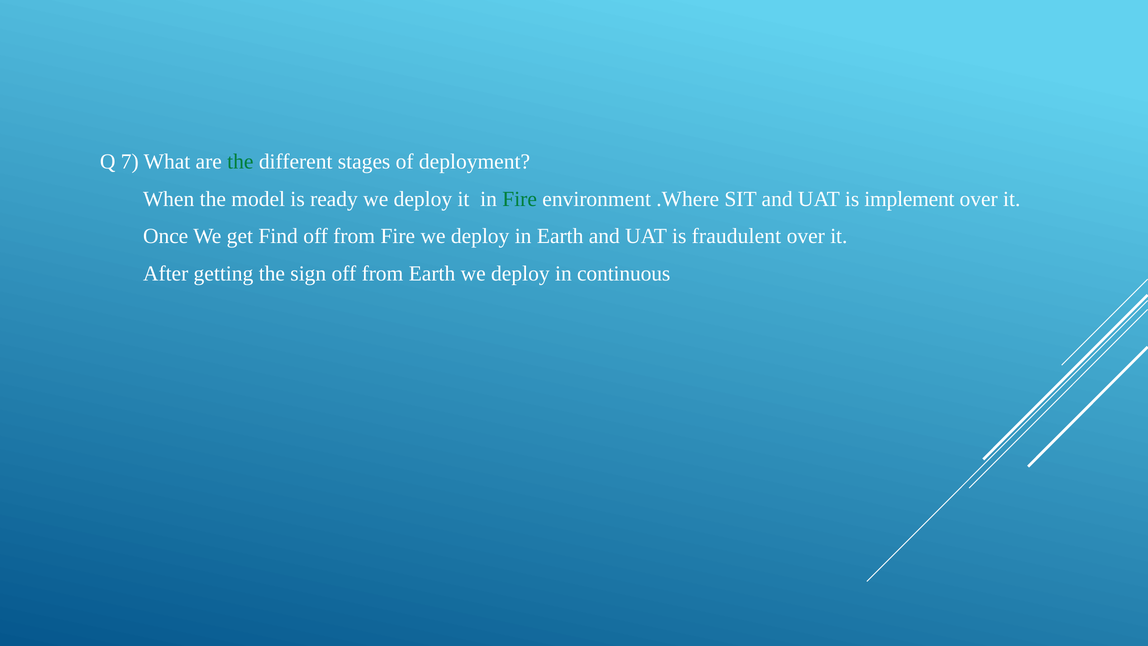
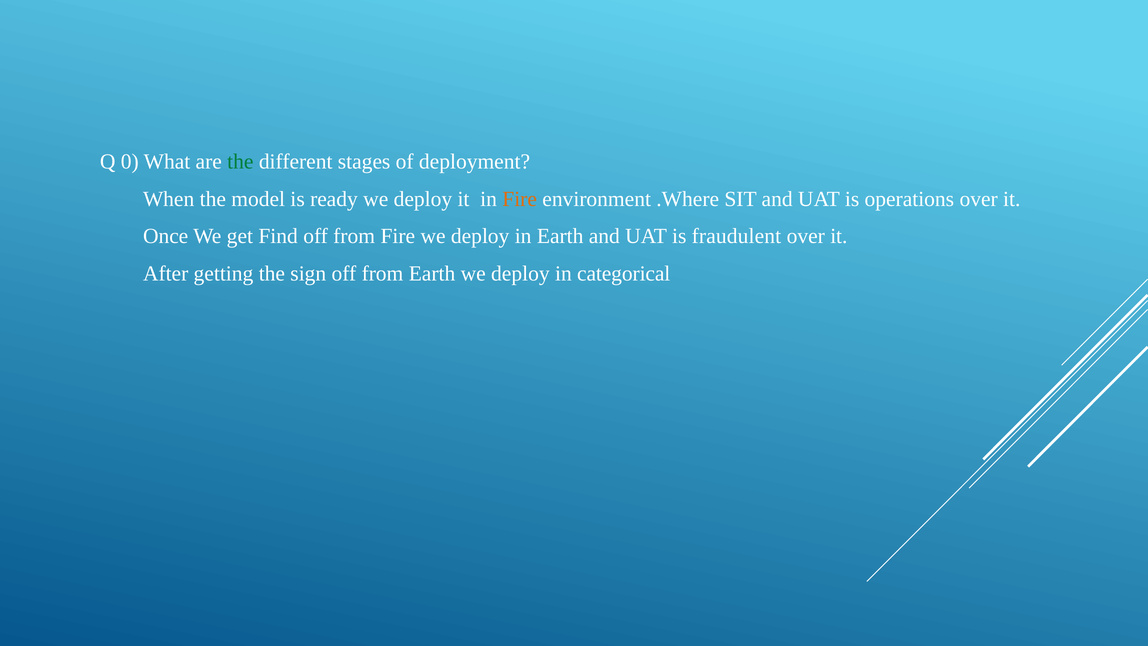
7: 7 -> 0 (130, 162)
Fire colour: green -> orange (520, 199)
implement: implement -> operations (909, 199)
continuous: continuous -> categorical (624, 274)
